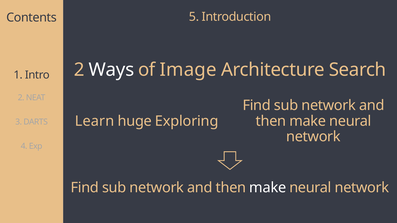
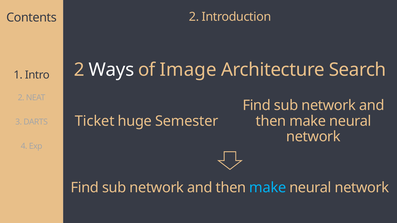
Contents 5: 5 -> 2 (194, 17)
Learn: Learn -> Ticket (95, 121)
Exploring: Exploring -> Semester (187, 121)
make colour: white -> light blue (268, 188)
